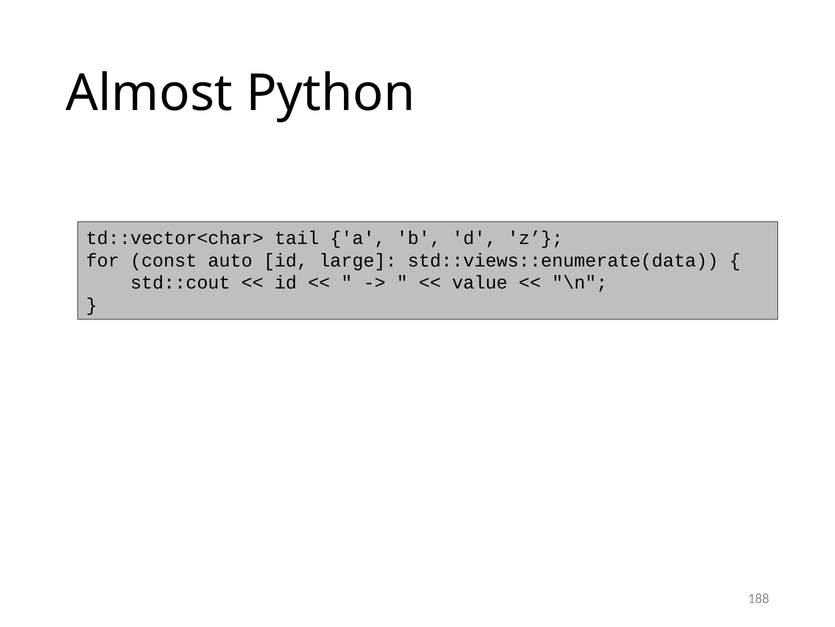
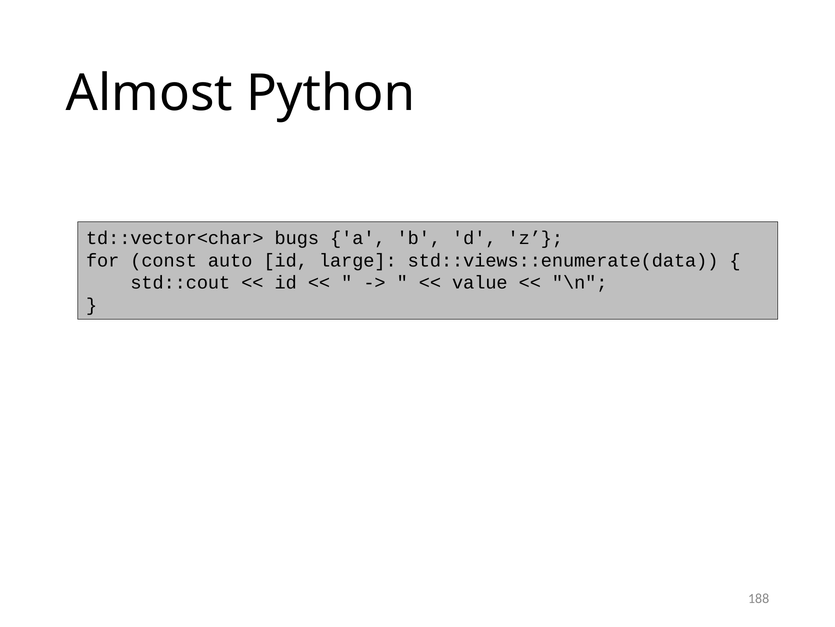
tail: tail -> bugs (297, 238)
